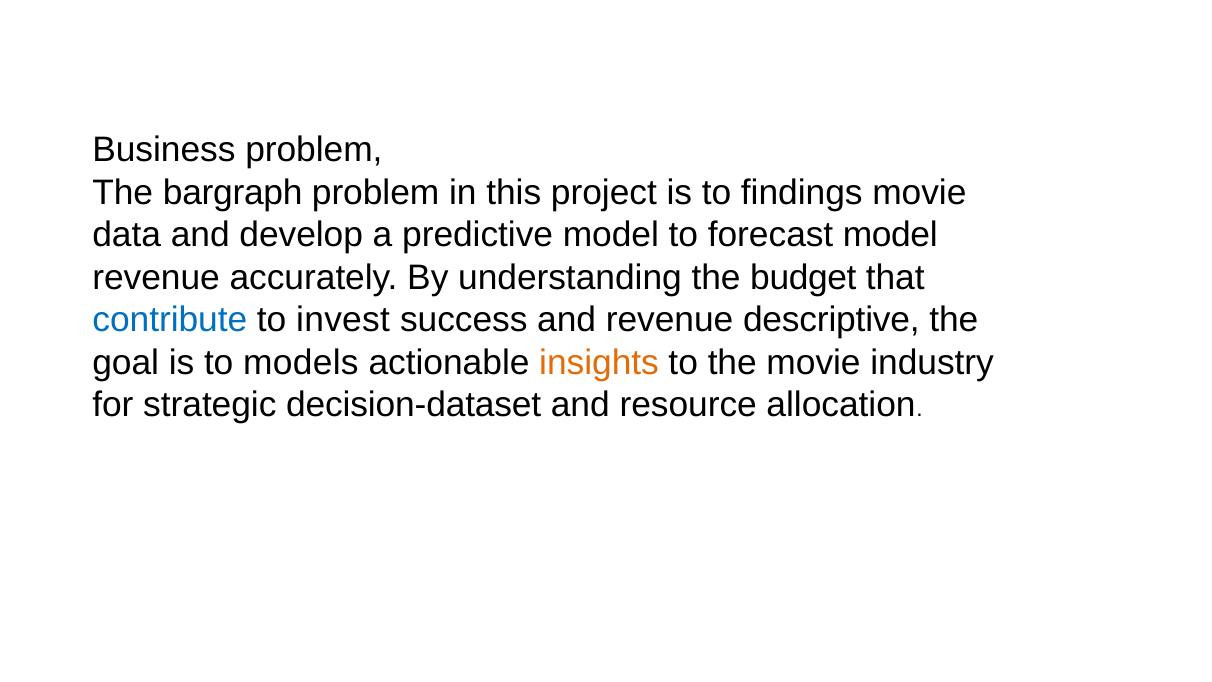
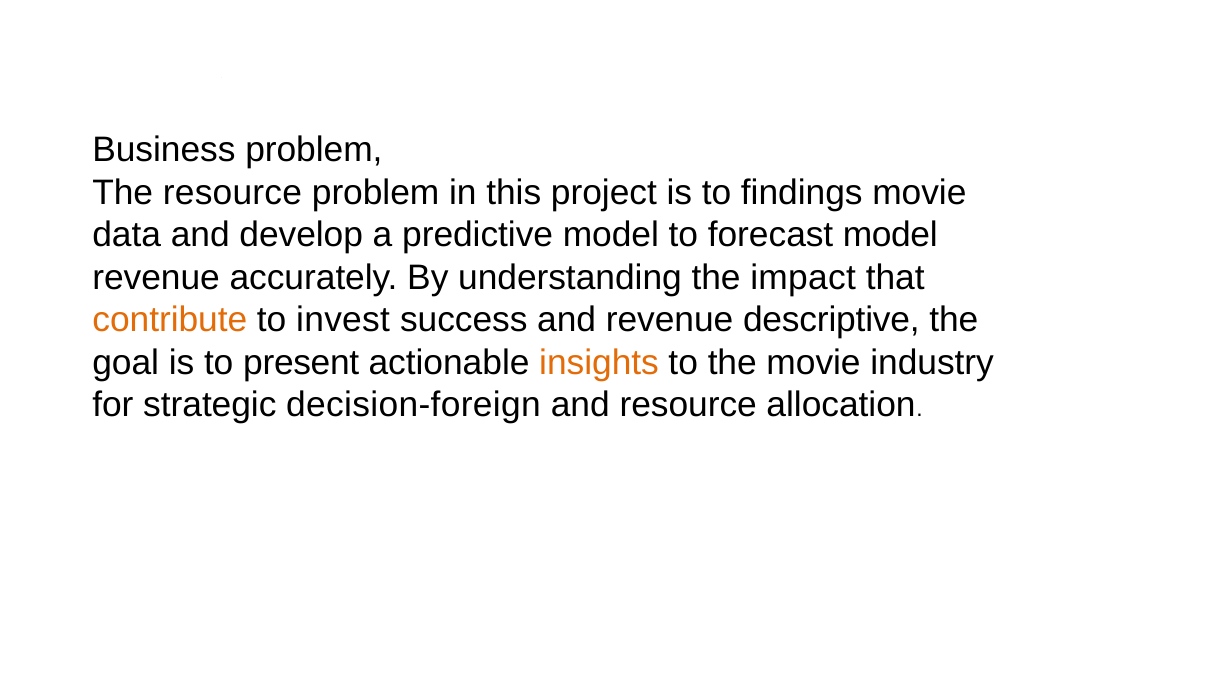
The bargraph: bargraph -> resource (232, 193)
budget: budget -> impact (803, 277)
contribute colour: blue -> orange (170, 320)
models: models -> present (301, 362)
decision-dataset: decision-dataset -> decision-foreign (413, 405)
